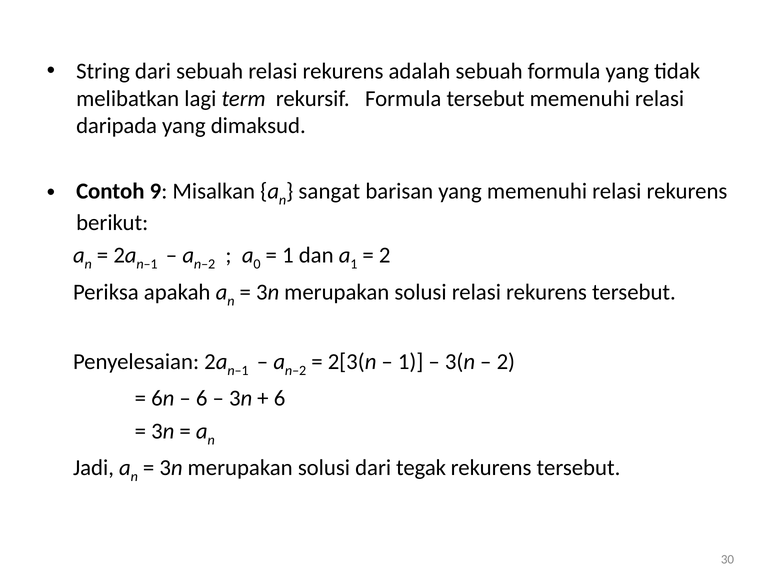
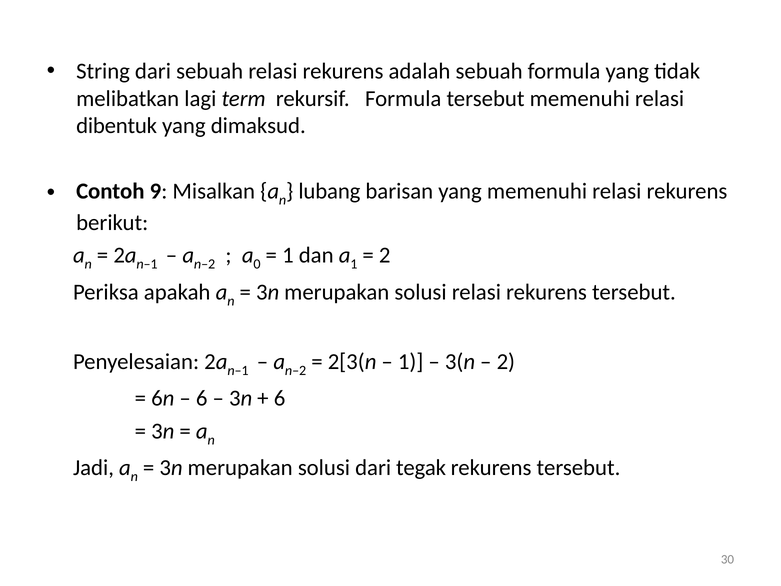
daripada: daripada -> dibentuk (117, 126)
sangat: sangat -> lubang (329, 191)
